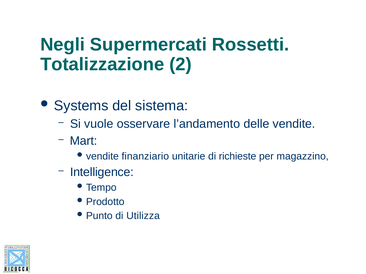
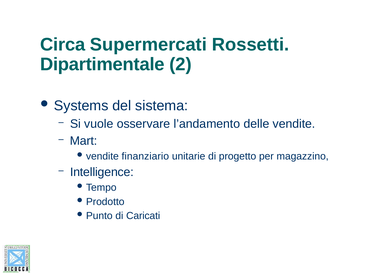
Negli: Negli -> Circa (63, 45)
Totalizzazione: Totalizzazione -> Dipartimentale (102, 64)
richieste: richieste -> progetto (238, 156)
Utilizza: Utilizza -> Caricati (143, 216)
